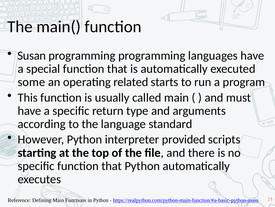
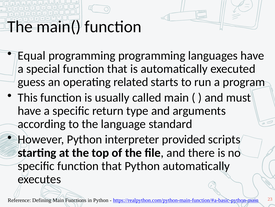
Susan: Susan -> Equal (32, 55)
some: some -> guess (31, 82)
